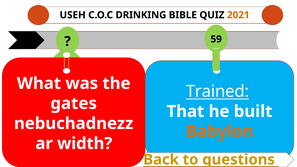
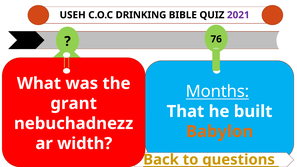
2021 colour: orange -> purple (238, 15)
59: 59 -> 76 (216, 39)
Trained: Trained -> Months (217, 91)
gates: gates -> grant (74, 103)
